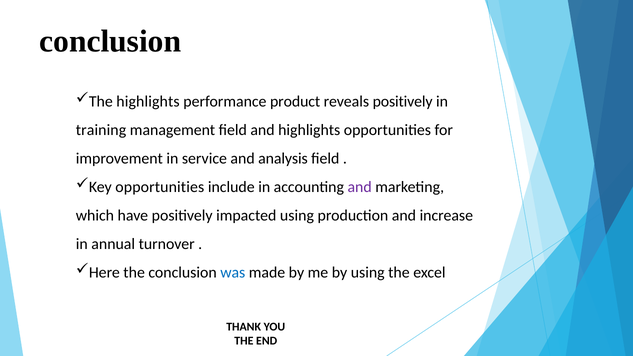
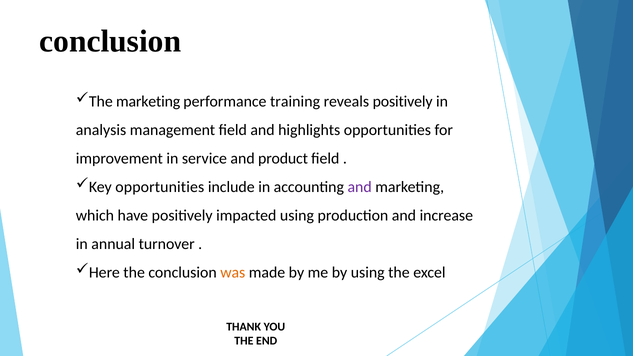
The highlights: highlights -> marketing (148, 102)
product: product -> training (295, 102)
training: training -> analysis (101, 130)
analysis: analysis -> product (283, 159)
was colour: blue -> orange (233, 272)
